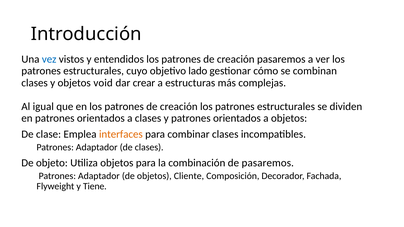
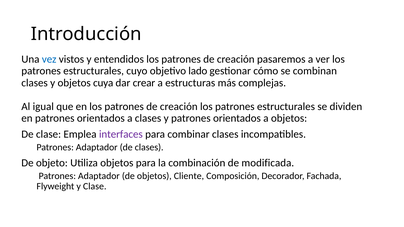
void: void -> cuya (103, 83)
interfaces colour: orange -> purple (121, 134)
de pasaremos: pasaremos -> modificada (268, 163)
y Tiene: Tiene -> Clase (95, 187)
